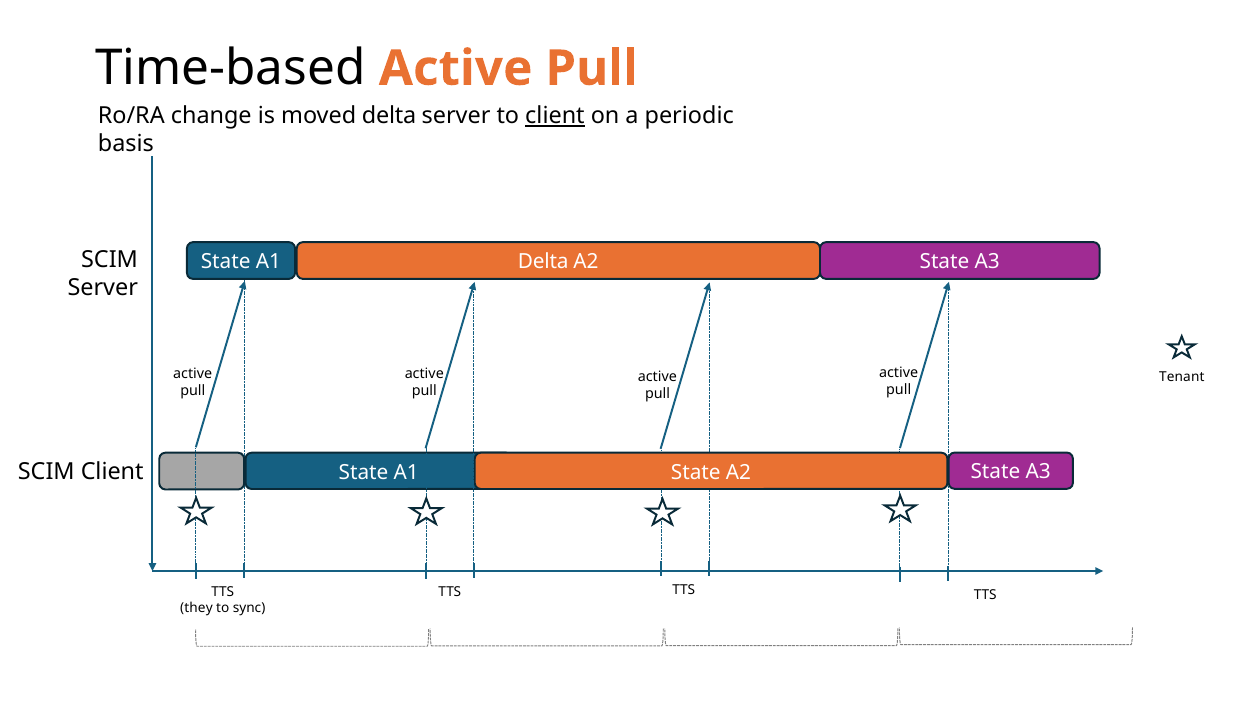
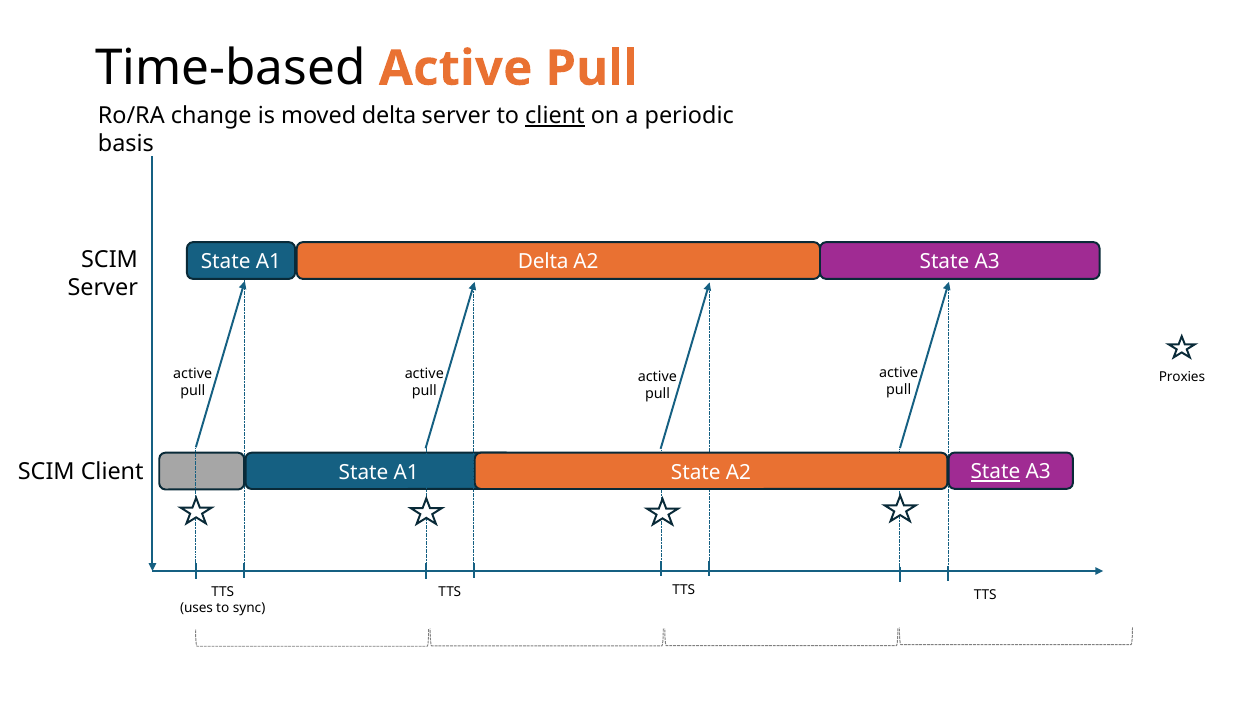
Tenant: Tenant -> Proxies (1182, 377)
State underline: none -> present (995, 472)
they: they -> uses (197, 608)
